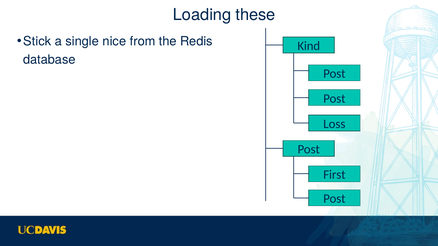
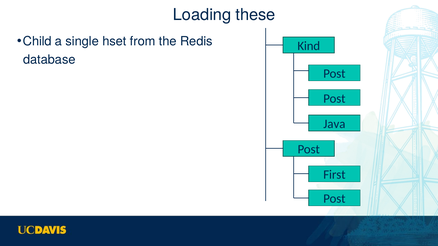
Stick: Stick -> Child (37, 41)
nice: nice -> hset (114, 41)
Loss: Loss -> Java (334, 124)
